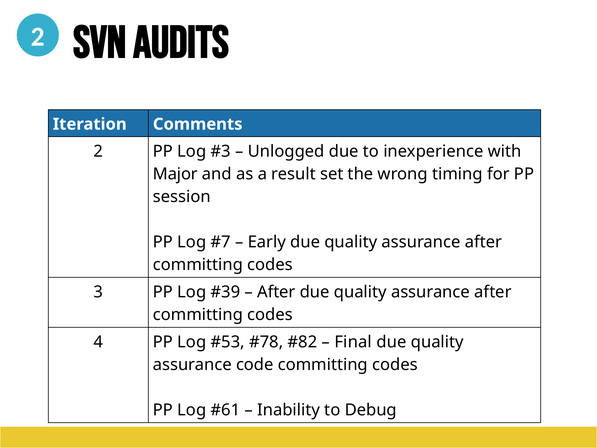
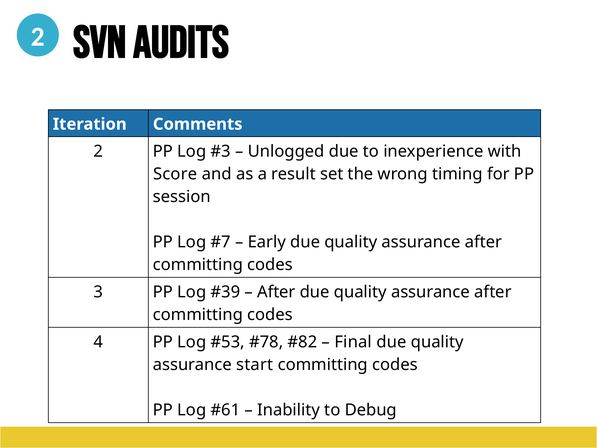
Major: Major -> Score (175, 174)
code: code -> start (255, 364)
